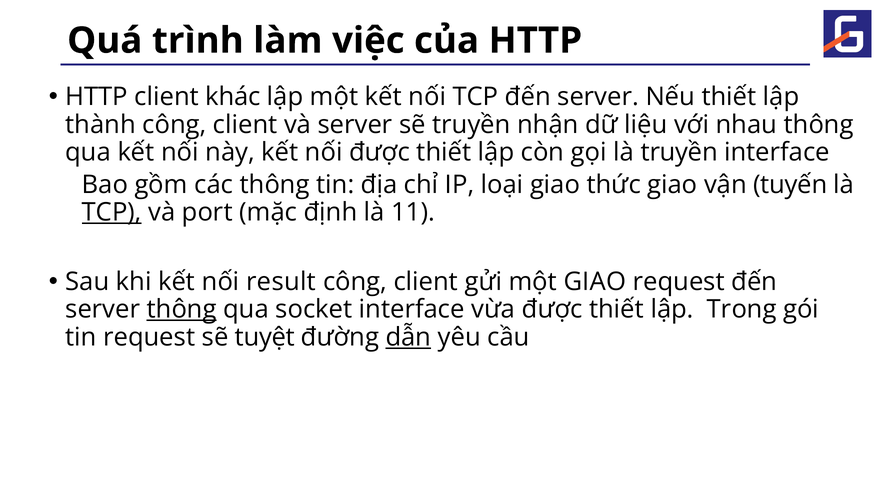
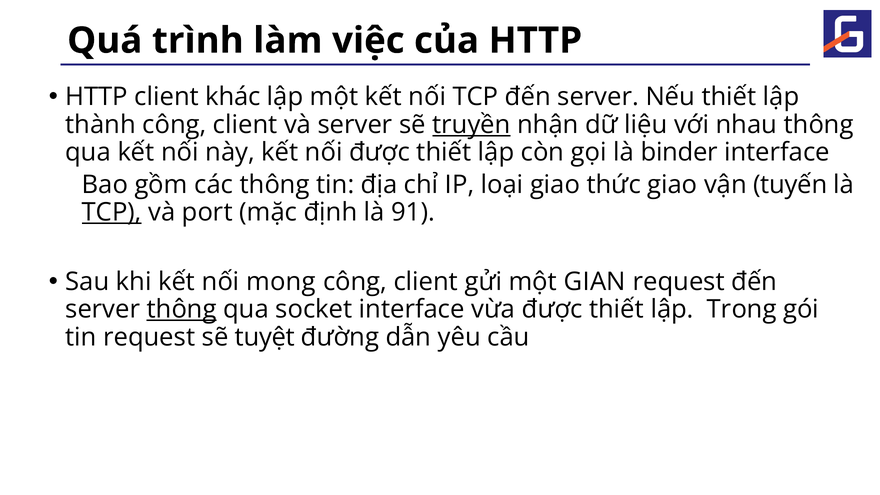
truyền underline: none -> present (471, 125)
là truyền: truyền -> binder (679, 152)
11: 11 -> 91 (413, 212)
result: result -> mong (281, 282)
một GIAO: GIAO -> GIAN (595, 282)
dẫn underline: present -> none (408, 337)
